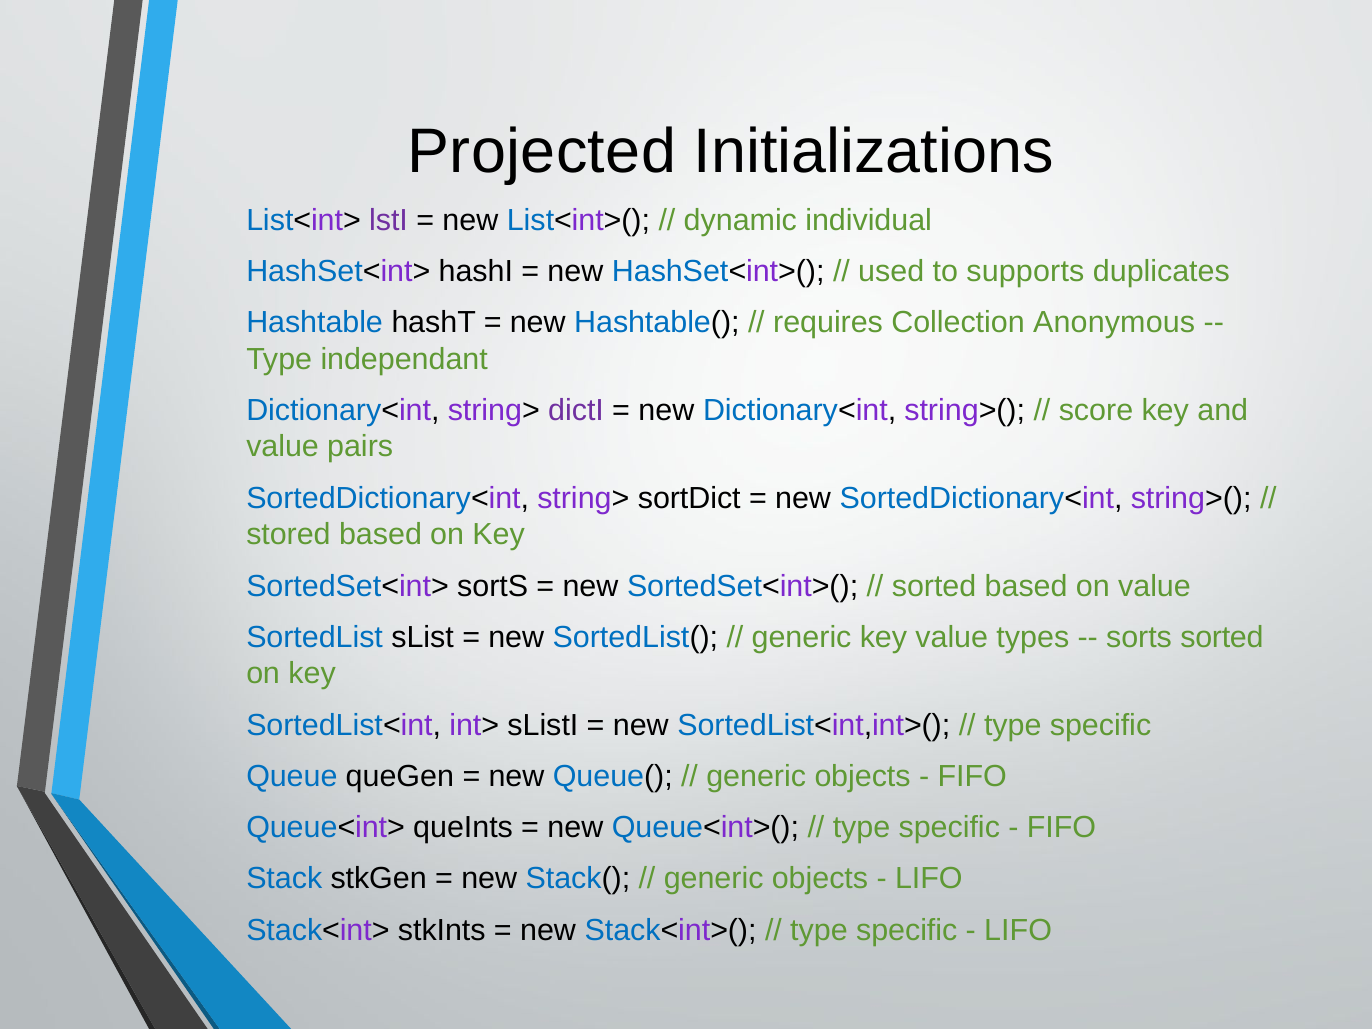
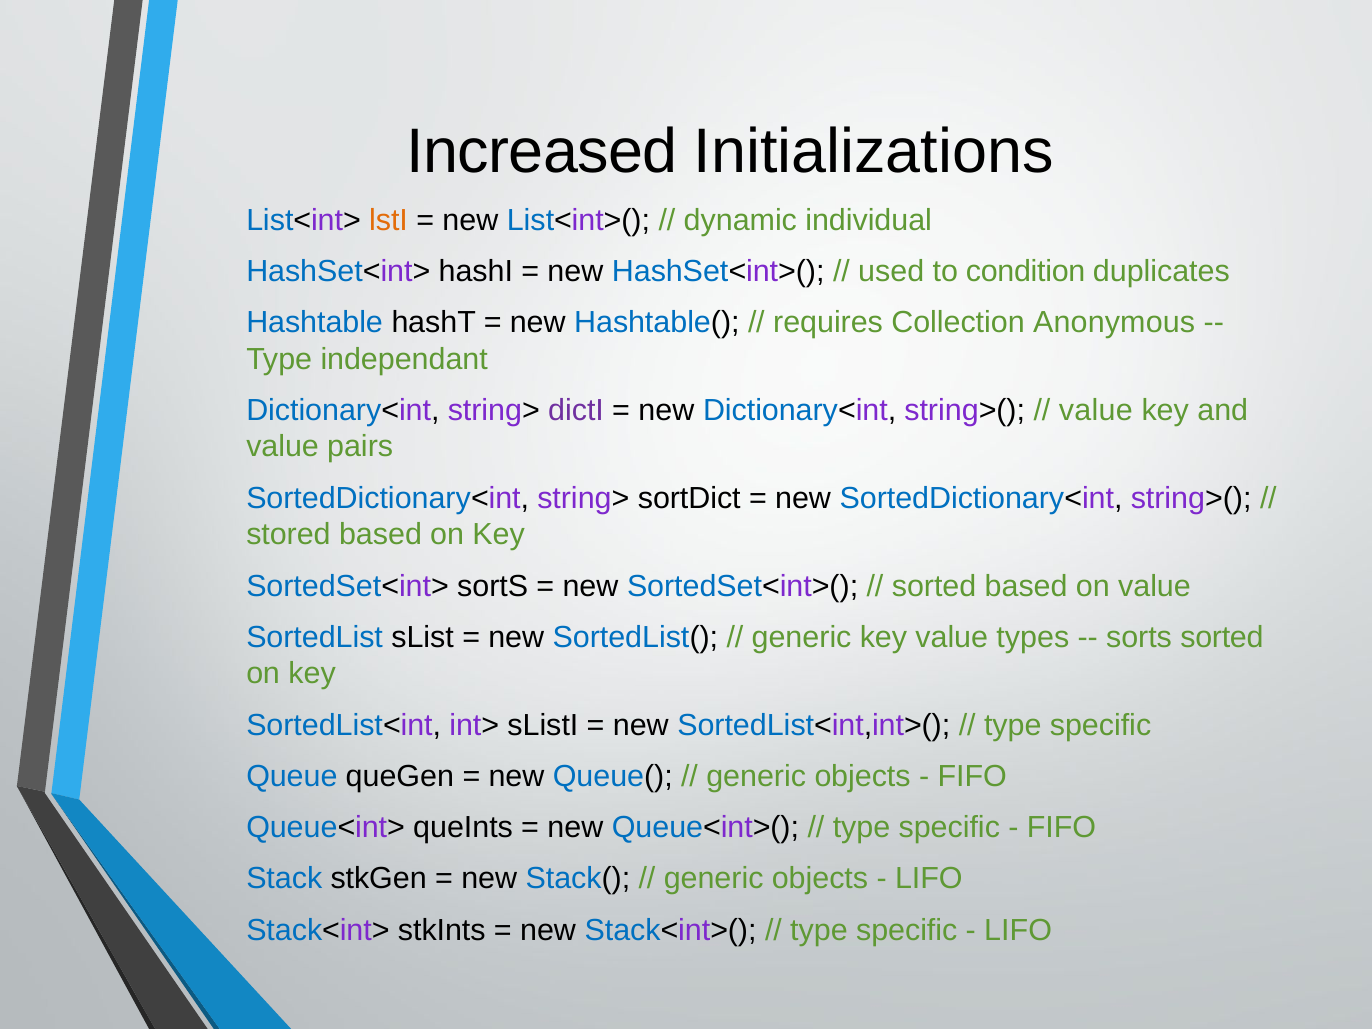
Projected: Projected -> Increased (542, 152)
lstI colour: purple -> orange (388, 220)
supports: supports -> condition (1026, 271)
score: score -> value (1096, 410)
